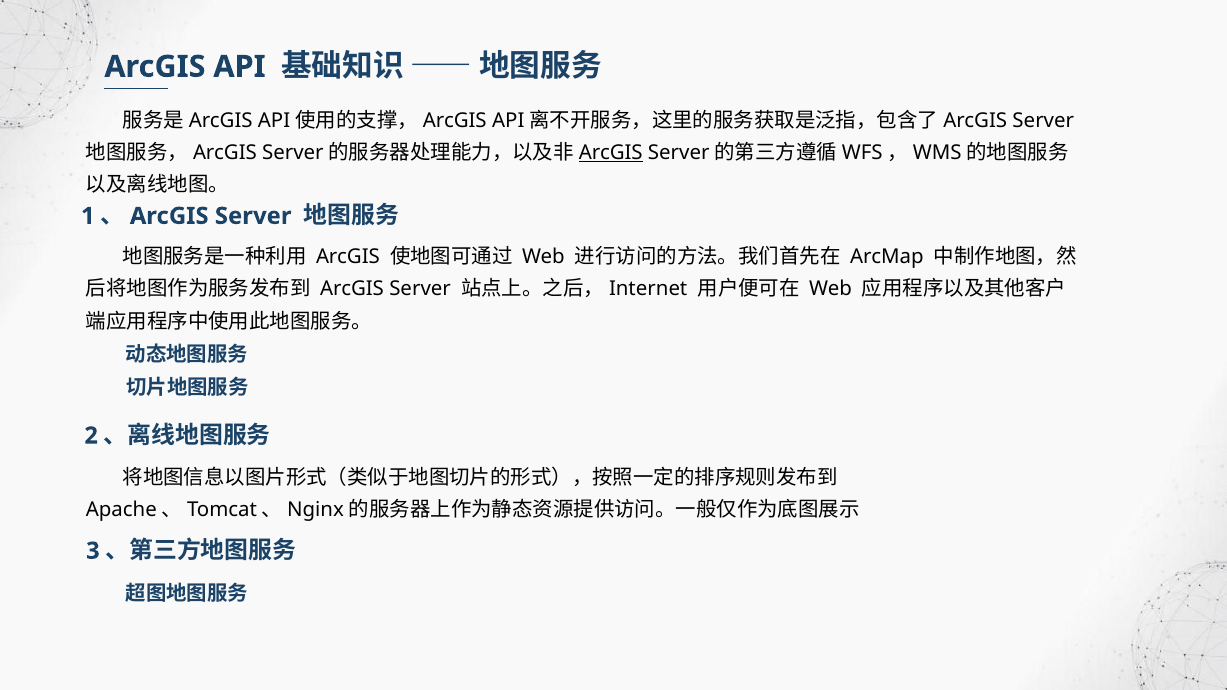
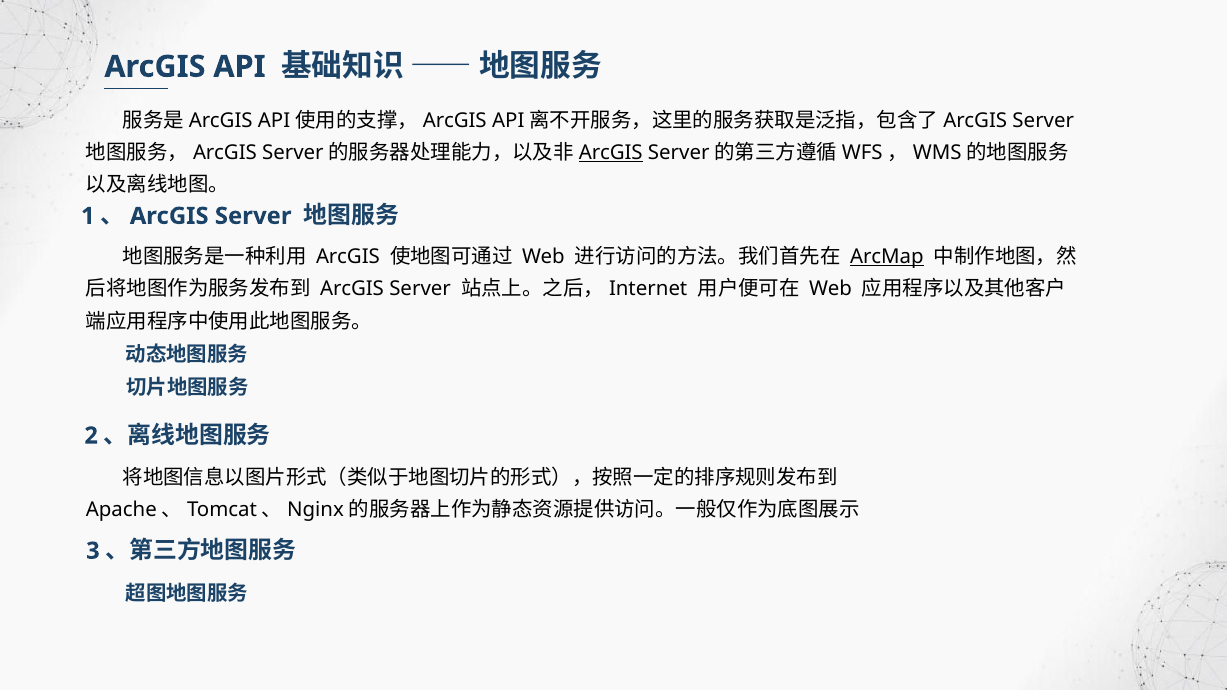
ArcMap underline: none -> present (887, 257)
